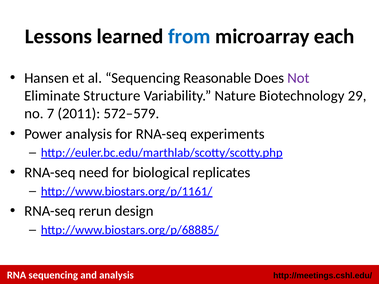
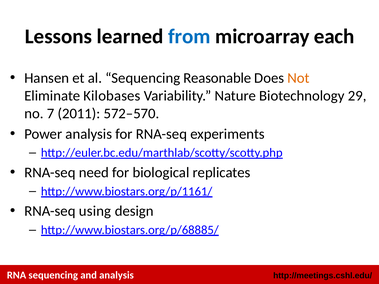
Not colour: purple -> orange (299, 78)
Structure: Structure -> Kilobases (112, 96)
572–579: 572–579 -> 572–570 (131, 113)
rerun: rerun -> using (95, 211)
